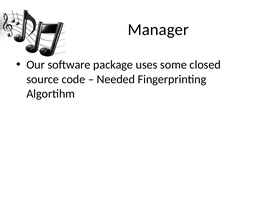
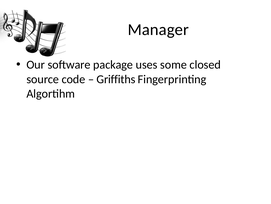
Needed: Needed -> Griffiths (116, 79)
